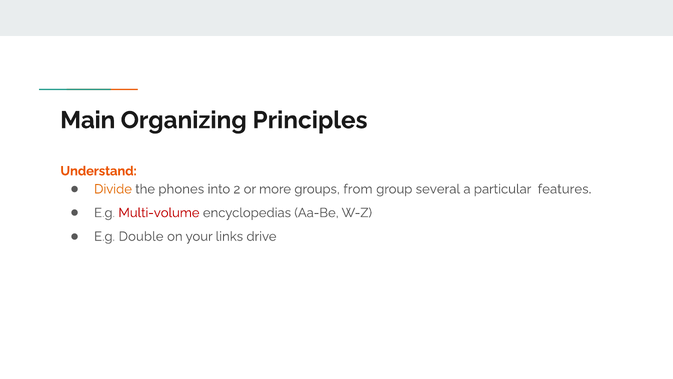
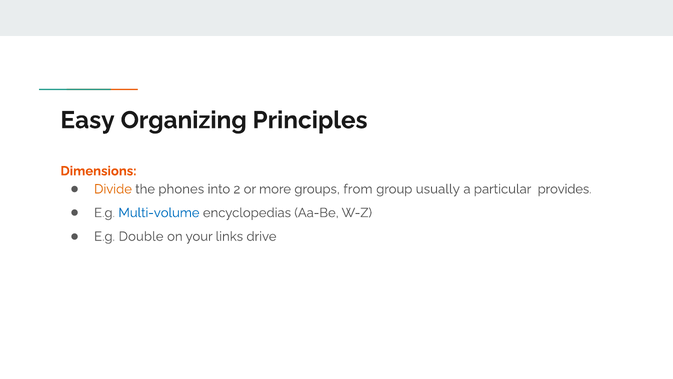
Main: Main -> Easy (88, 120)
Understand: Understand -> Dimensions (98, 171)
several: several -> usually (438, 189)
features: features -> provides (565, 189)
Multi-volume colour: red -> blue (159, 213)
